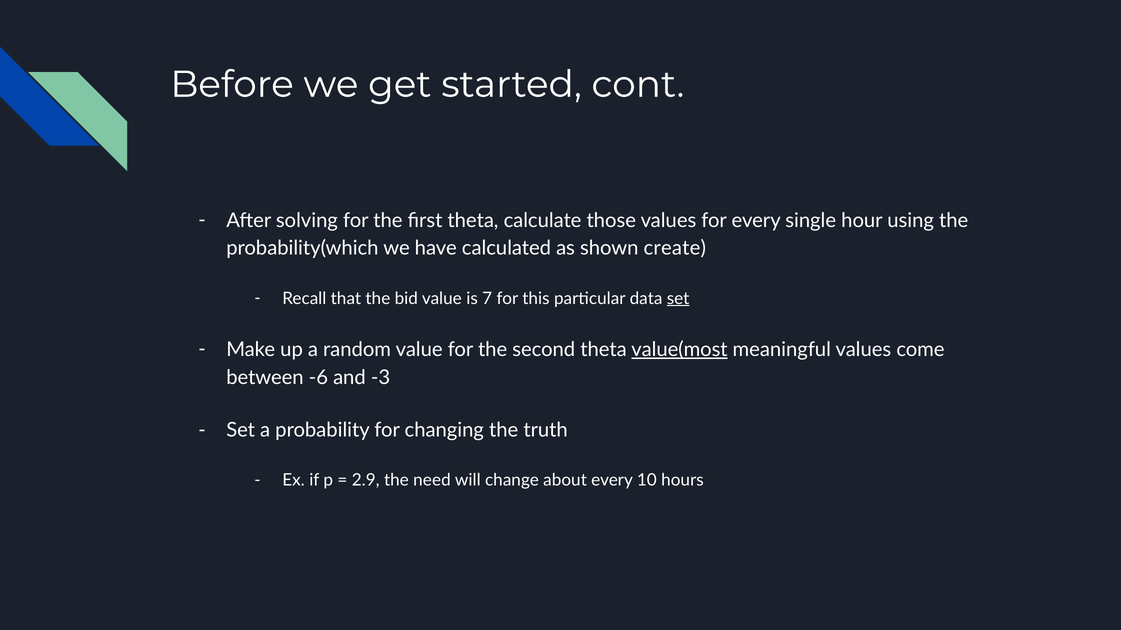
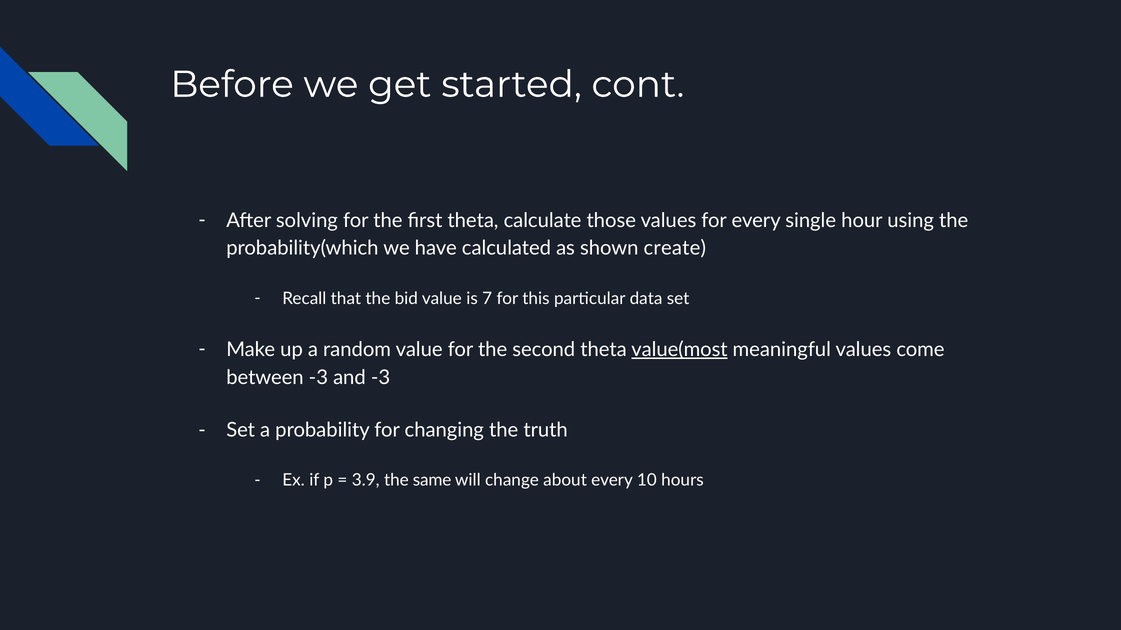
set underline: present -> none (678, 299)
between -6: -6 -> -3 (318, 378)
2.9: 2.9 -> 3.9 (366, 481)
need: need -> same (432, 481)
